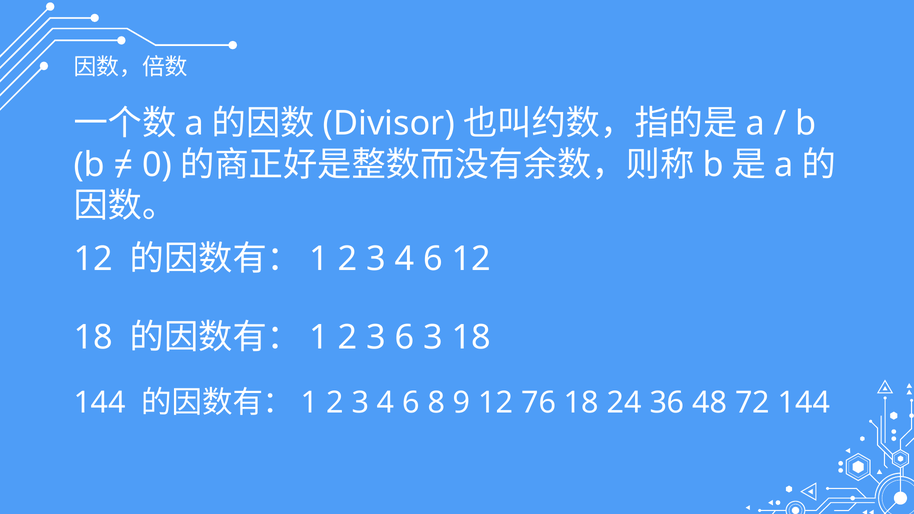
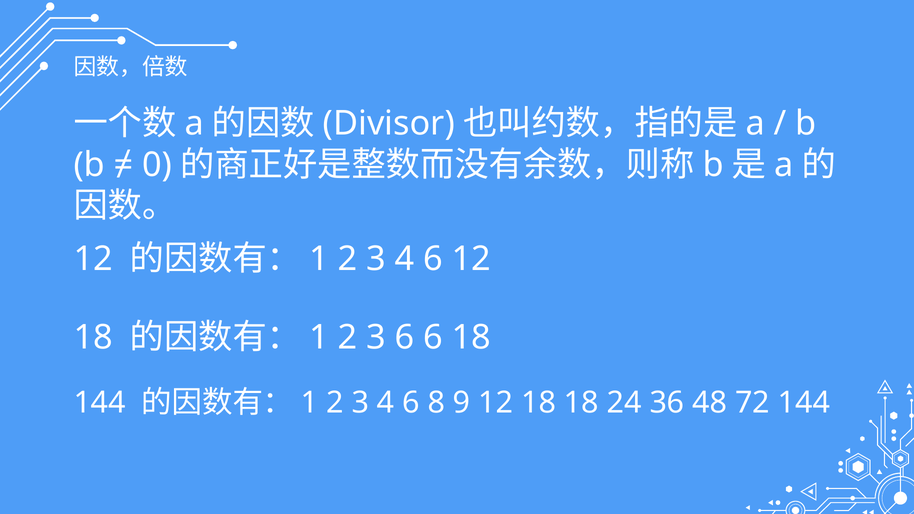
6 3: 3 -> 6 (433, 337)
9 12 76: 76 -> 18 (539, 403)
